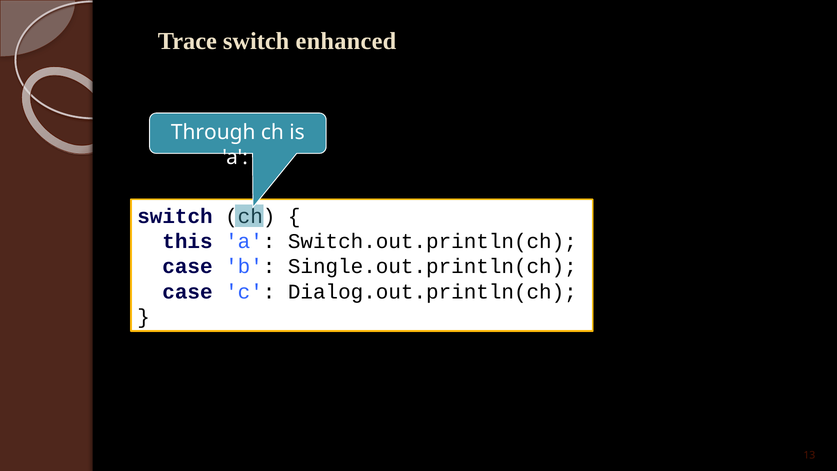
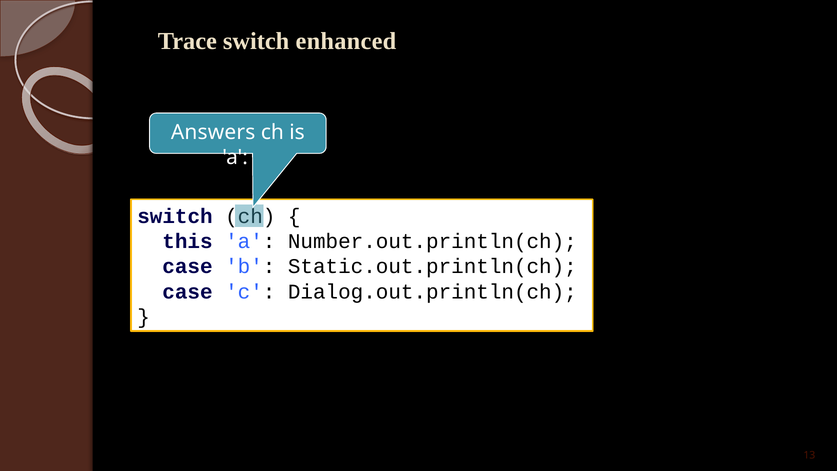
Through: Through -> Answers (213, 132)
Switch.out.println(ch: Switch.out.println(ch -> Number.out.println(ch (432, 241)
Single.out.println(ch: Single.out.println(ch -> Static.out.println(ch (432, 266)
